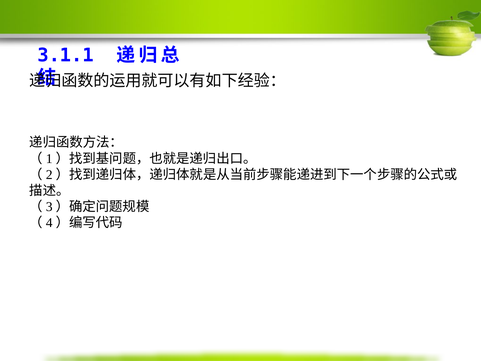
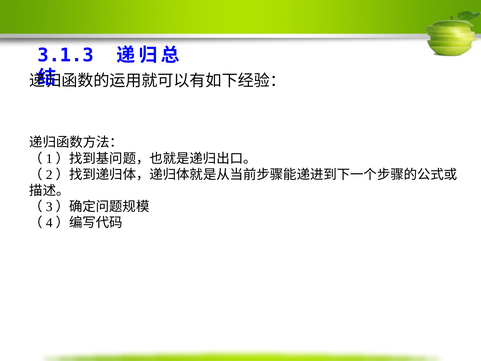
3.1.1: 3.1.1 -> 3.1.3 (66, 55)
